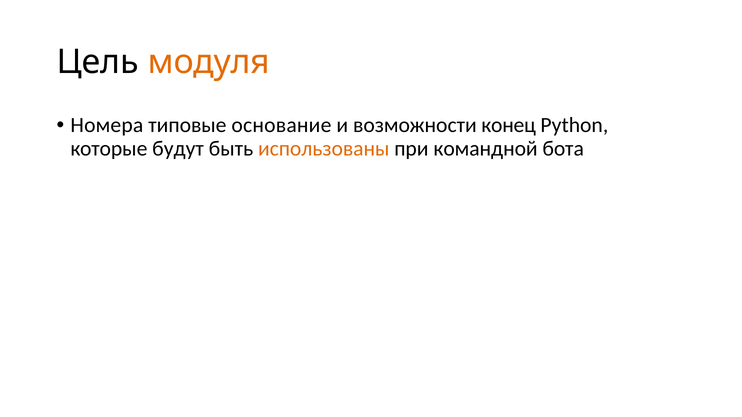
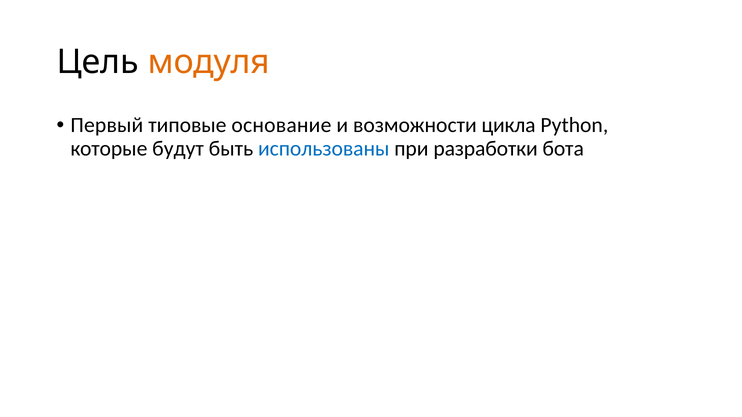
Номера: Номера -> Первый (107, 125)
конец: конец -> цикла (509, 125)
использованы colour: orange -> blue (324, 149)
командной: командной -> разработки (486, 149)
